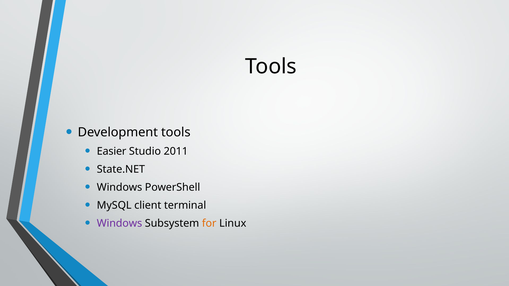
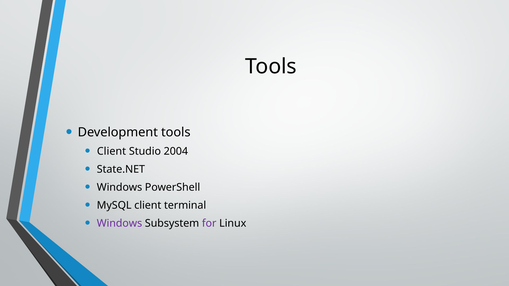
Easier: Easier -> Client (111, 151)
2011: 2011 -> 2004 (176, 151)
for colour: orange -> purple (209, 224)
